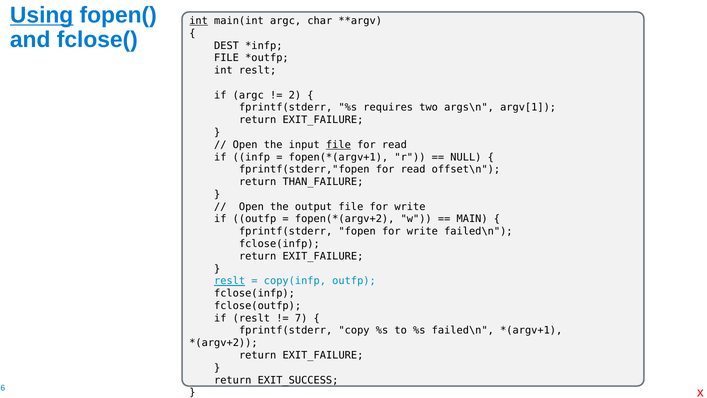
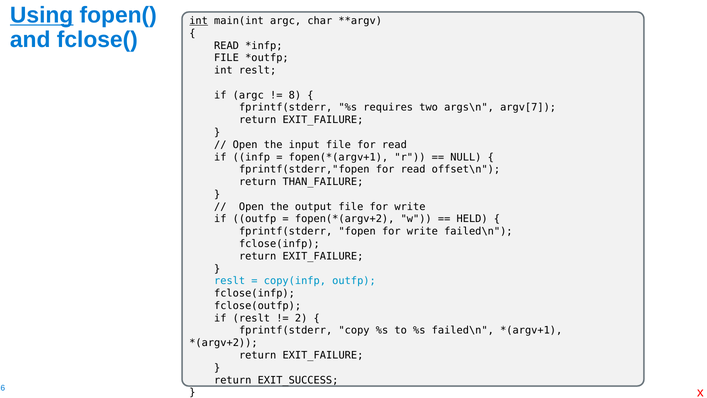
DEST: DEST -> READ (227, 46)
2: 2 -> 8 (295, 95)
argv[1: argv[1 -> argv[7 (528, 107)
file underline: present -> none (338, 145)
MAIN: MAIN -> HELD (472, 219)
reslt underline: present -> none (230, 281)
7: 7 -> 2 (301, 318)
